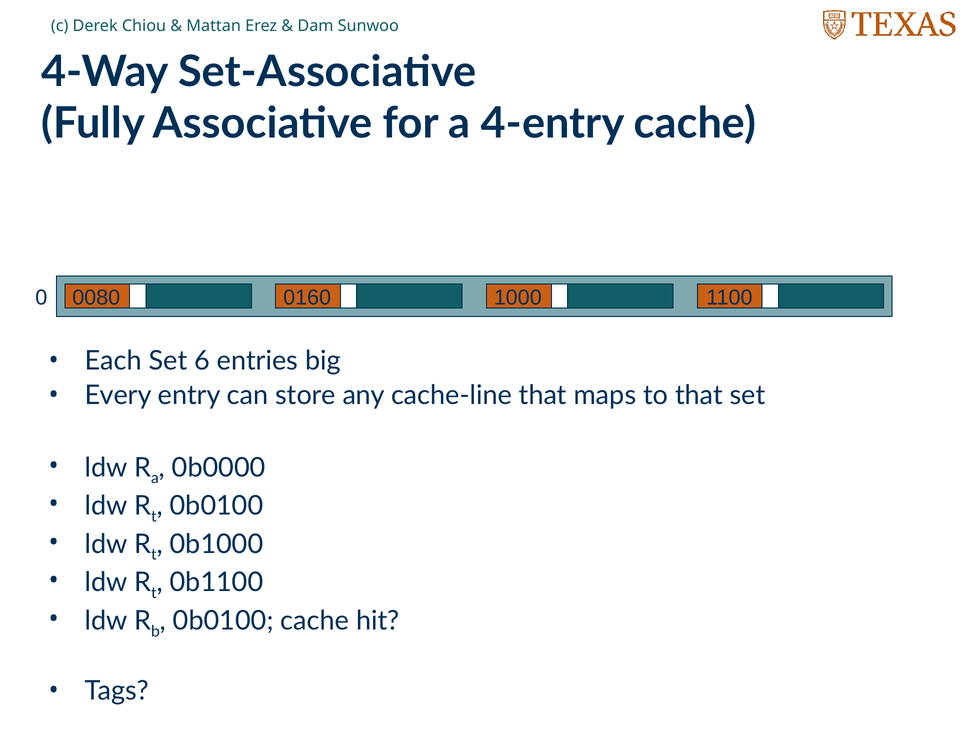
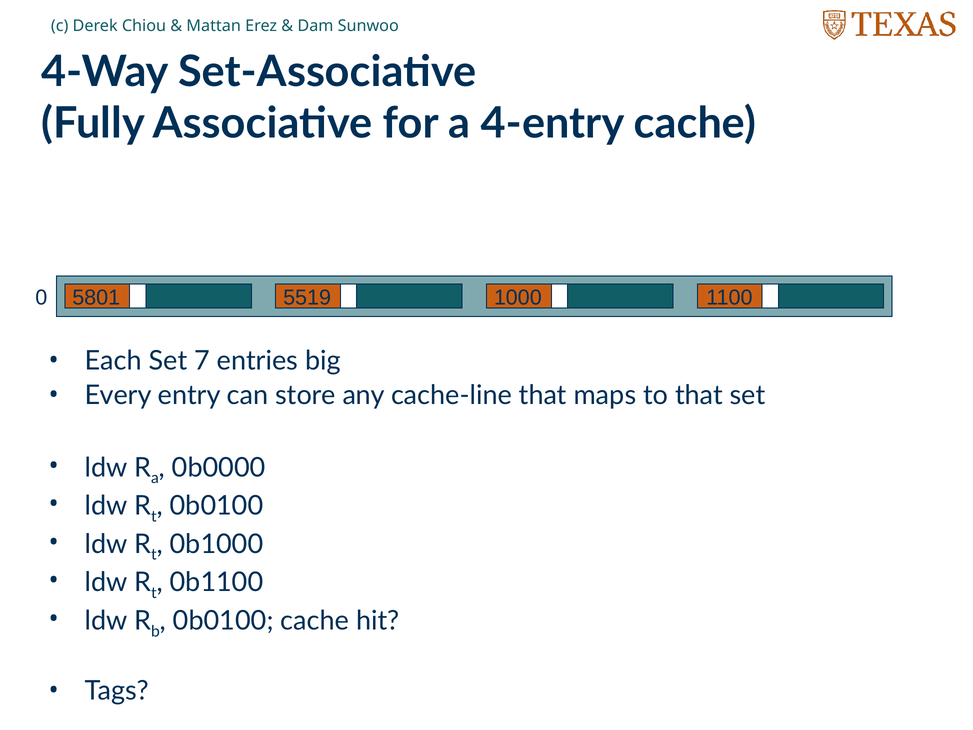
0080: 0080 -> 5801 (96, 297)
0160: 0160 -> 5519 (307, 297)
6: 6 -> 7 (202, 361)
